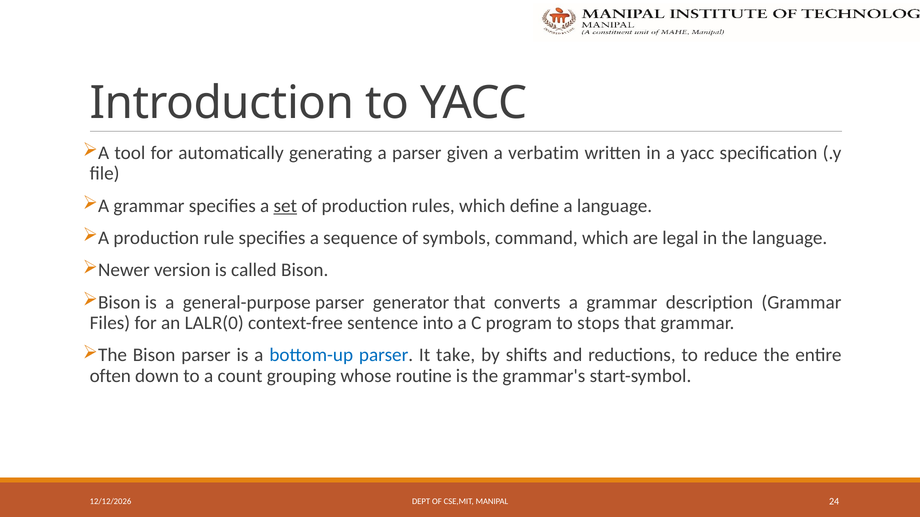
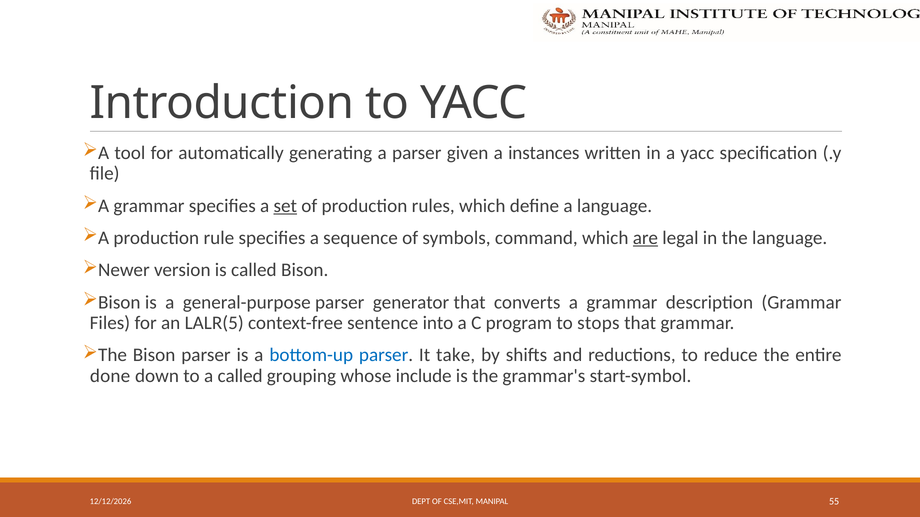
verbatim: verbatim -> instances (544, 153)
are underline: none -> present (645, 238)
LALR(0: LALR(0 -> LALR(5 (214, 323)
often: often -> done (110, 376)
a count: count -> called (240, 376)
routine: routine -> include (424, 376)
24: 24 -> 55 (834, 502)
